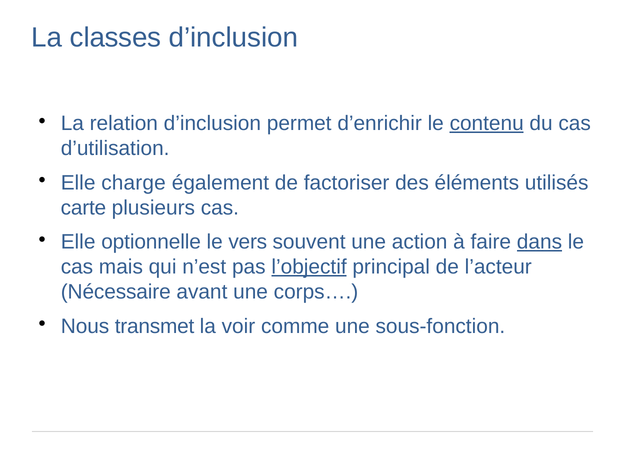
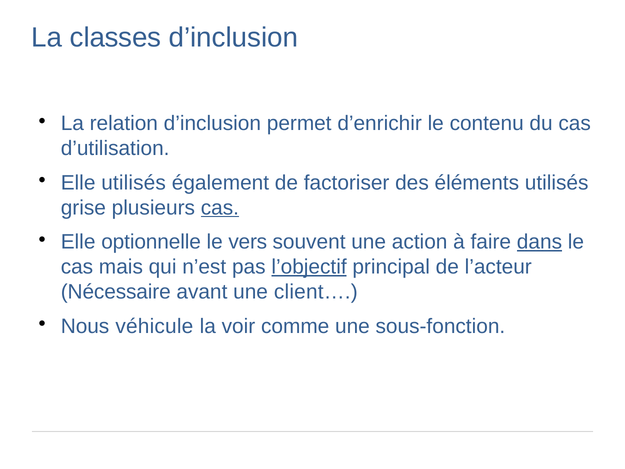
contenu underline: present -> none (487, 123)
Elle charge: charge -> utilisés (134, 183)
carte: carte -> grise (83, 208)
cas underline: none -> present (220, 208)
corps…: corps… -> client… (316, 292)
transmet: transmet -> véhicule (154, 326)
